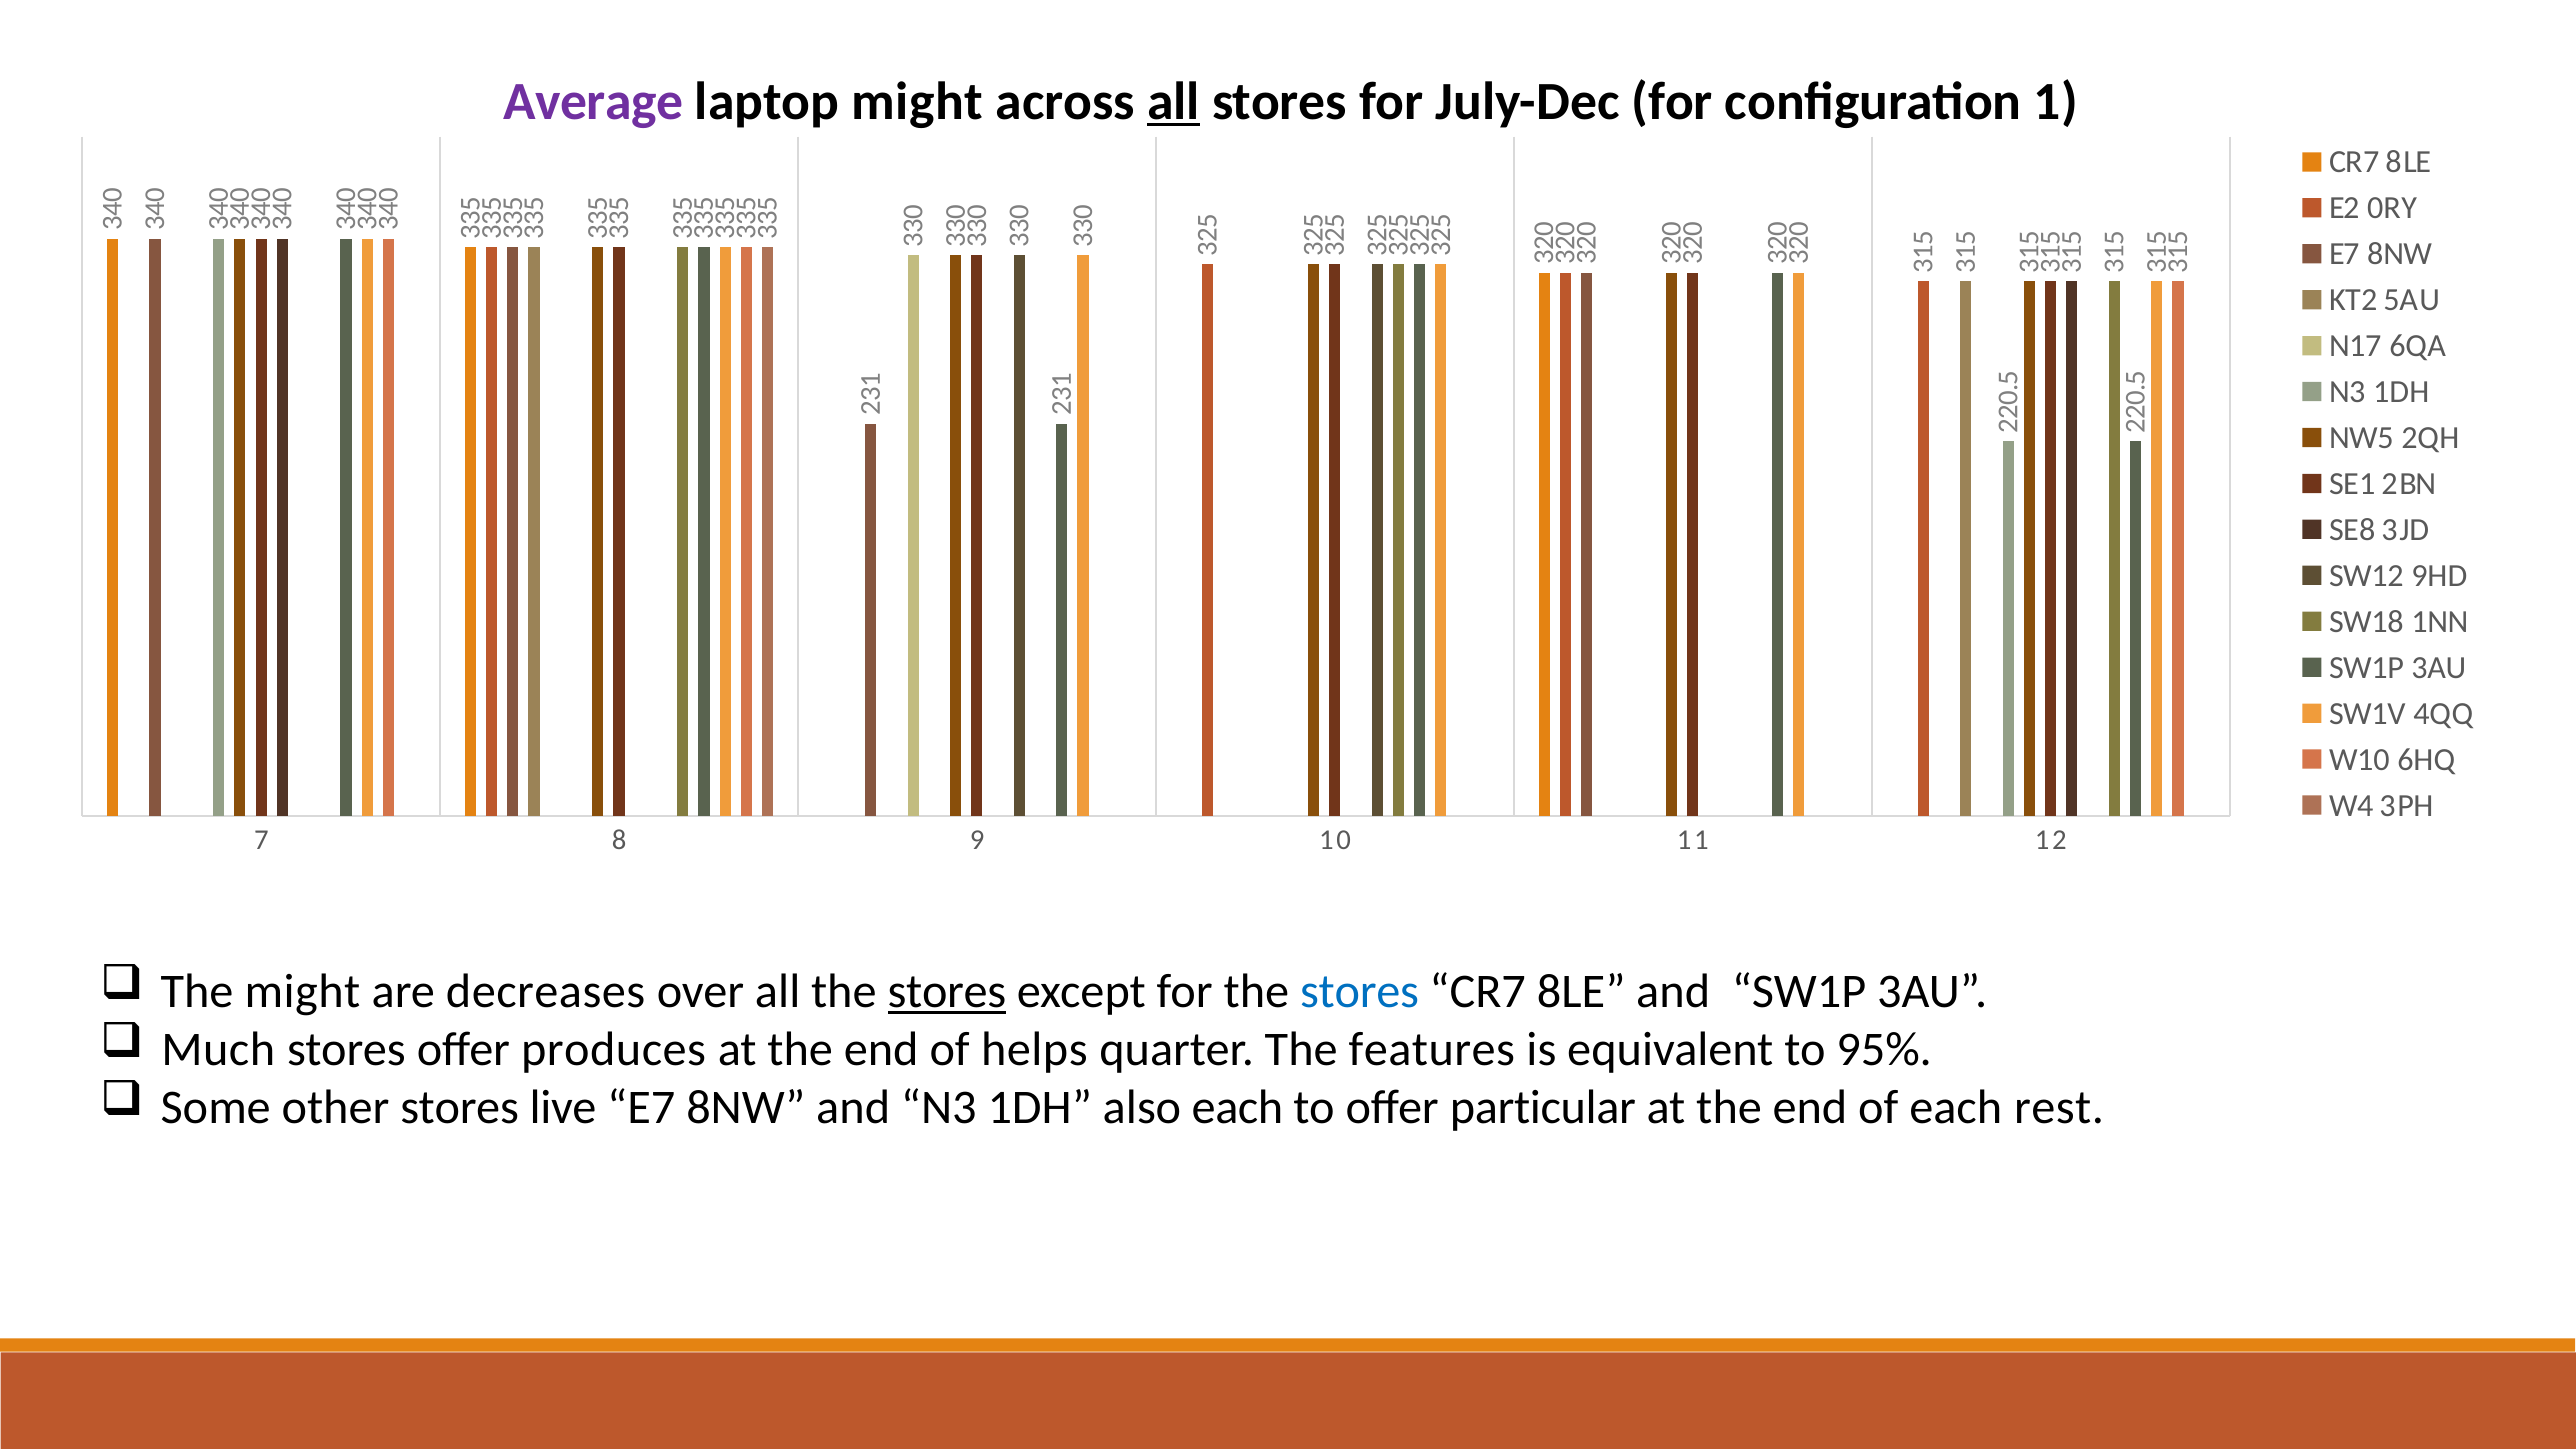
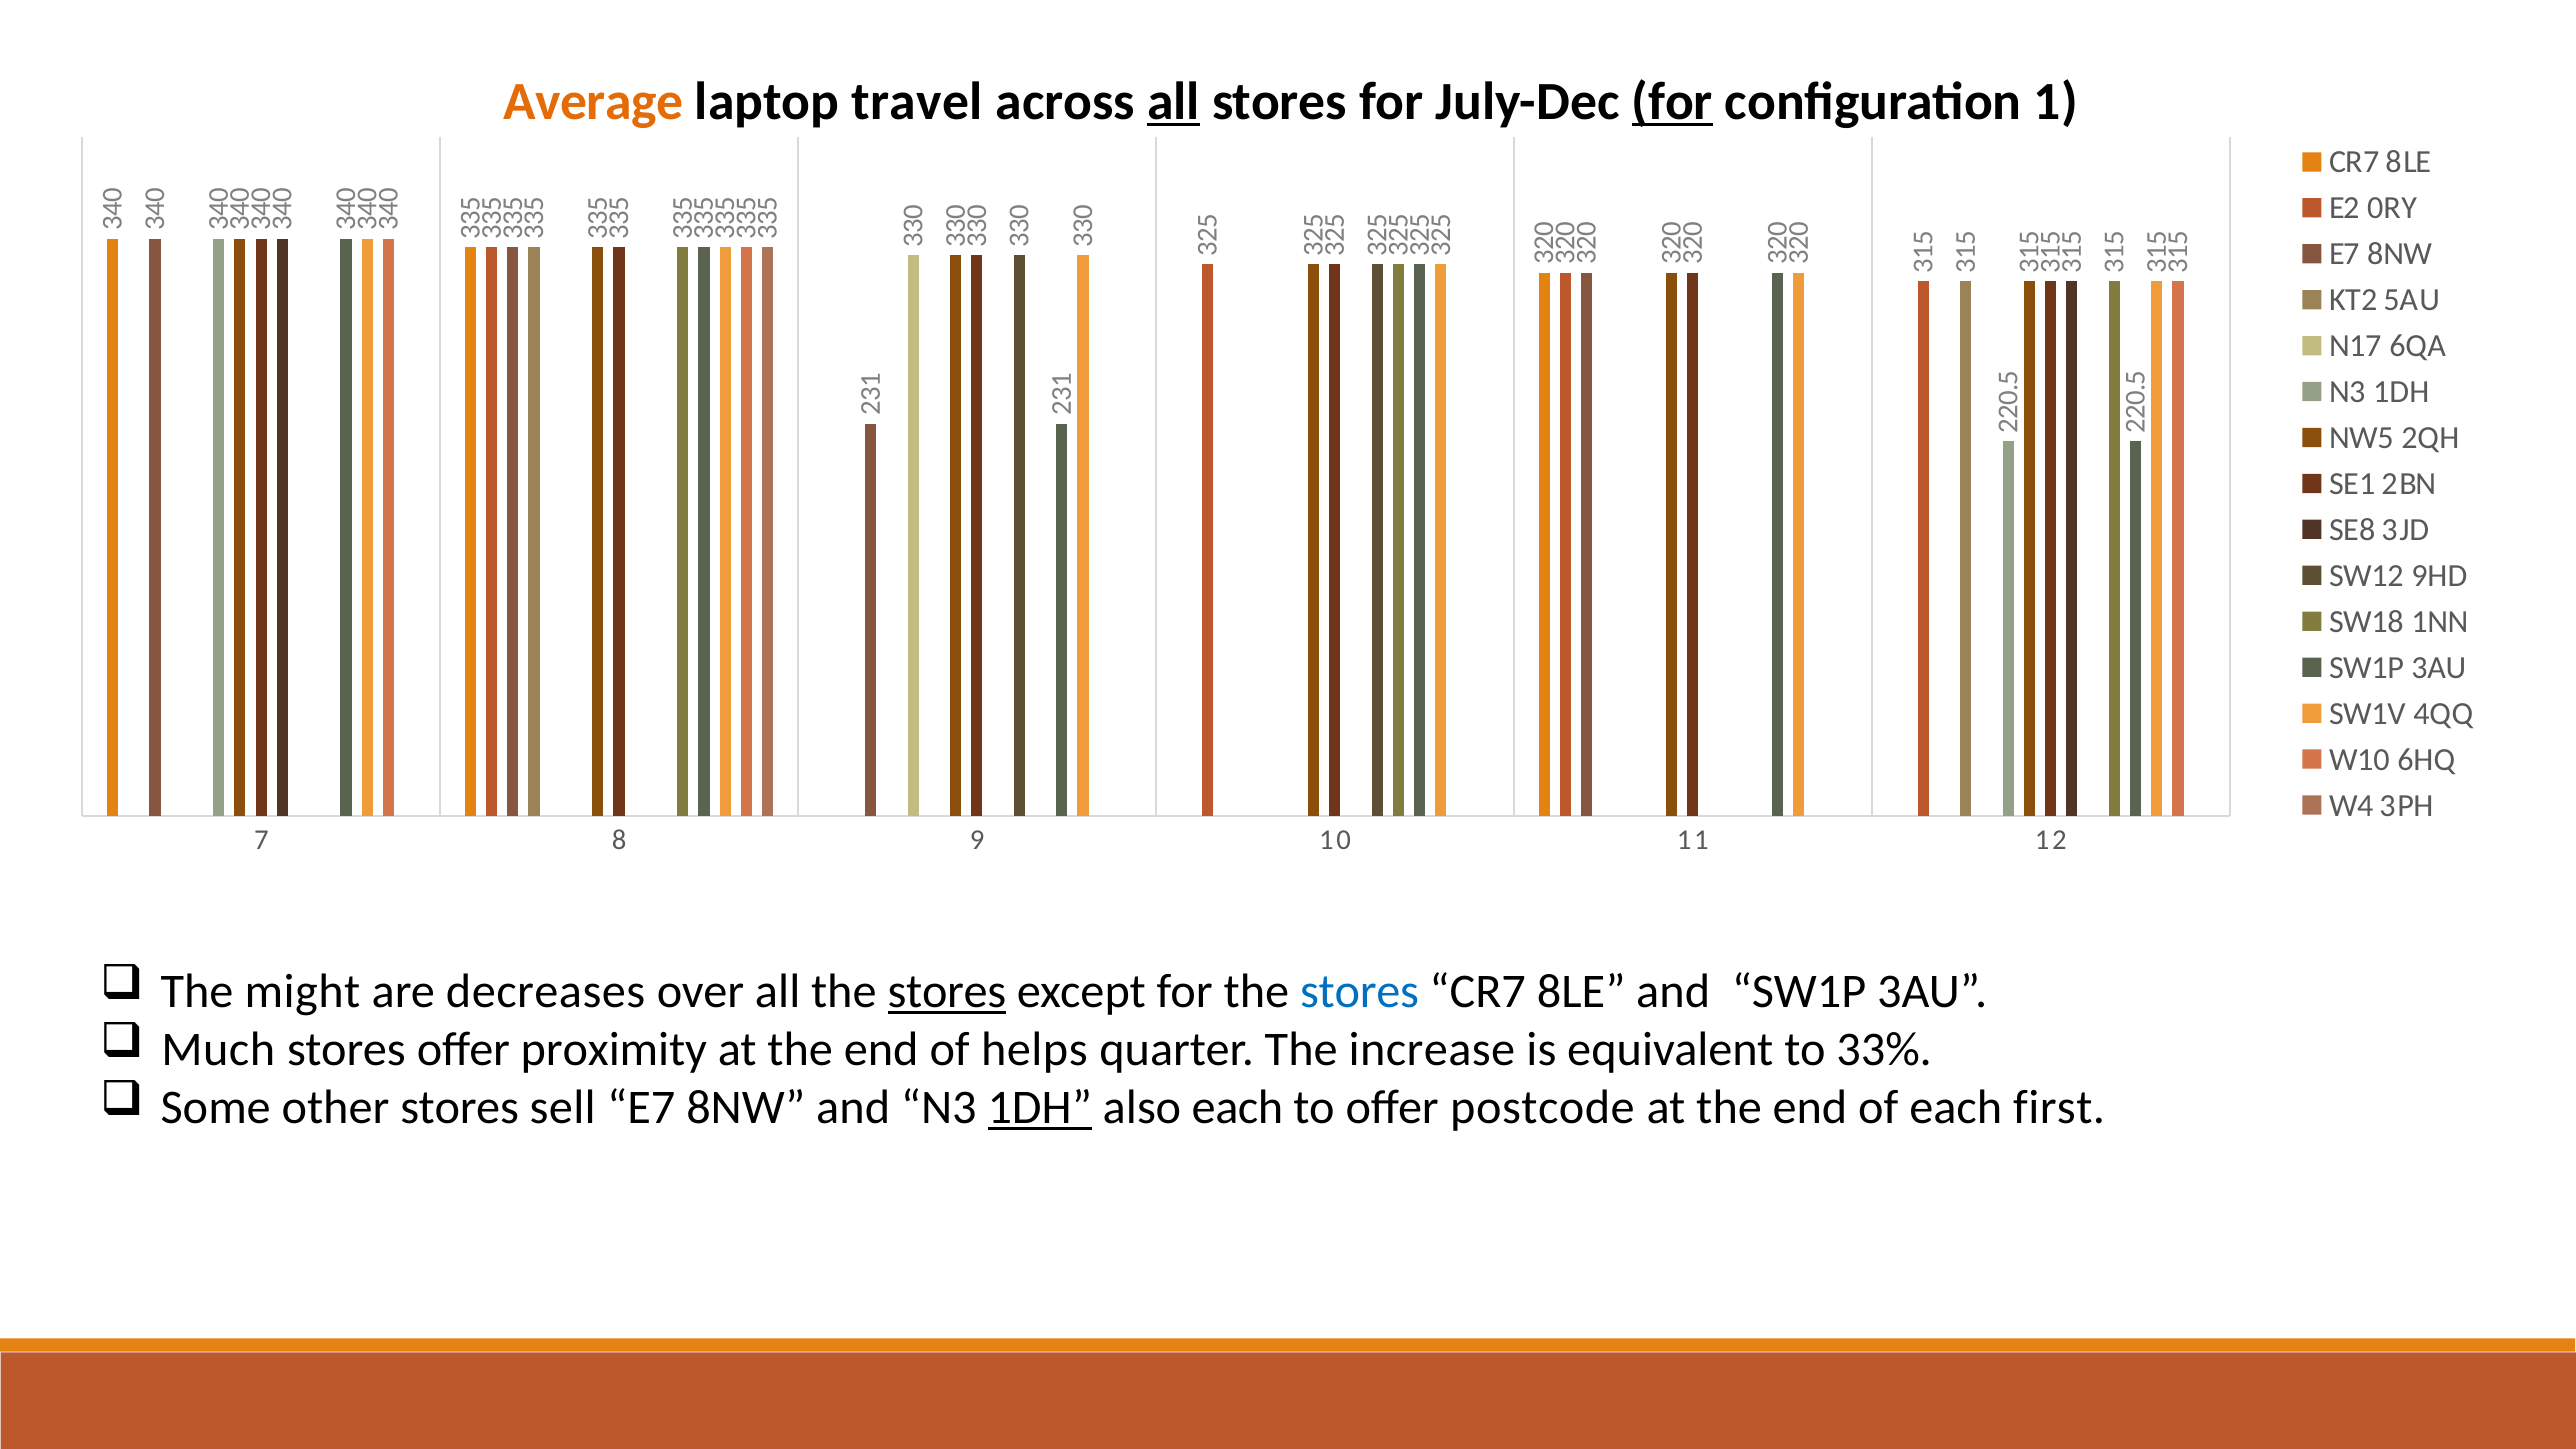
Average colour: purple -> orange (593, 101)
laptop might: might -> travel (917, 101)
for underline: none -> present (1672, 101)
produces: produces -> proximity (614, 1049)
features: features -> increase (1432, 1049)
95%: 95% -> 33% (1884, 1049)
live: live -> sell (563, 1107)
1DH underline: none -> present (1040, 1107)
particular: particular -> postcode (1542, 1107)
rest: rest -> first (2059, 1107)
